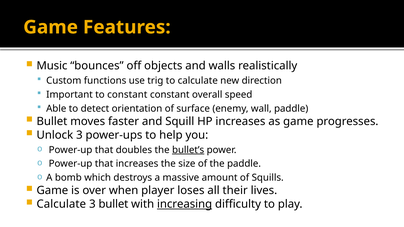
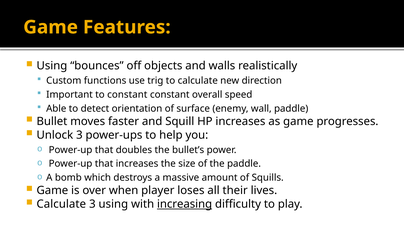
Music: Music -> Using (52, 66)
bullet’s underline: present -> none (188, 150)
3 bullet: bullet -> using (113, 204)
